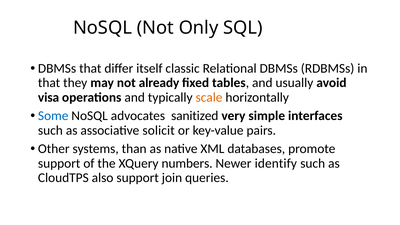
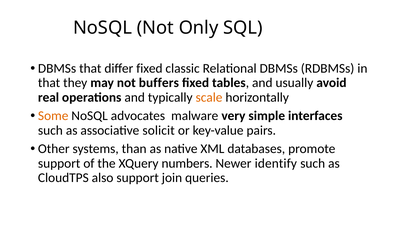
differ itself: itself -> fixed (149, 69)
already: already -> buffers (159, 83)
visa: visa -> real (49, 97)
Some colour: blue -> orange (53, 116)
sanitized: sanitized -> malware (195, 116)
